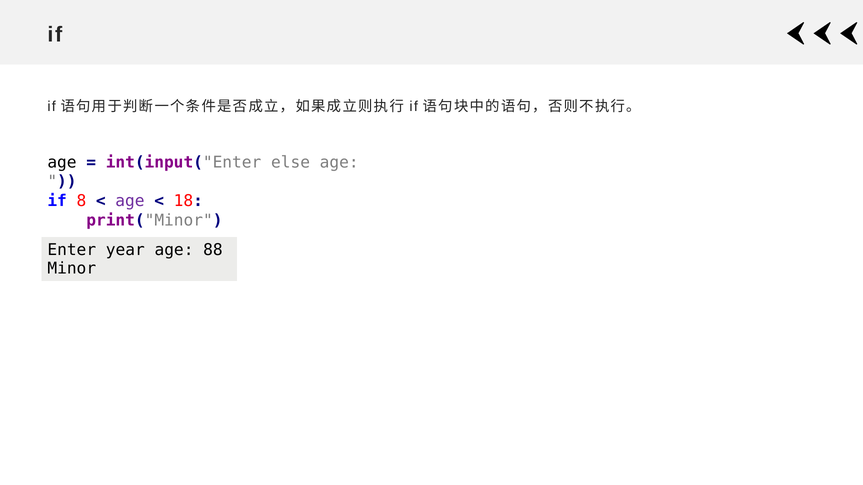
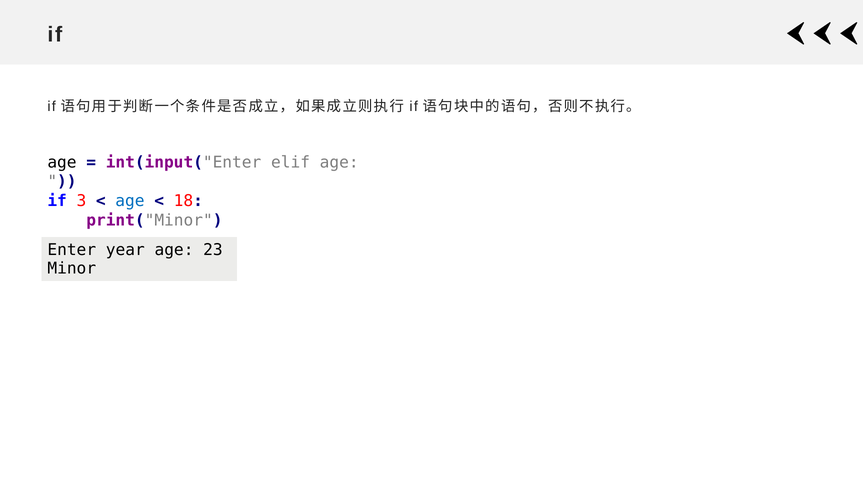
else: else -> elif (291, 162)
8: 8 -> 3 (81, 201)
age colour: purple -> blue (130, 201)
88: 88 -> 23 (213, 250)
